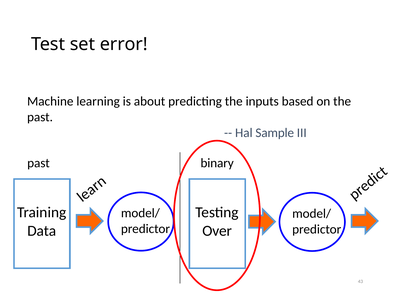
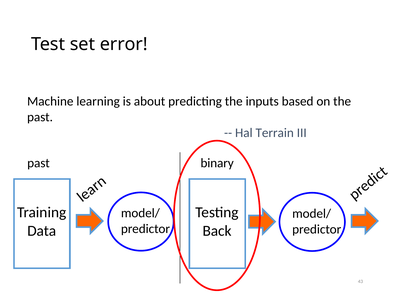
Sample: Sample -> Terrain (275, 133)
Over: Over -> Back (217, 231)
